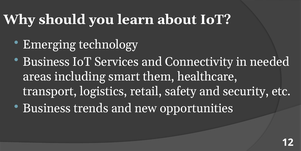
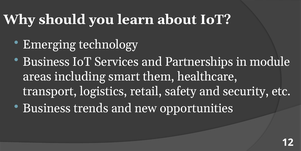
Connectivity: Connectivity -> Partnerships (199, 61)
needed: needed -> module (270, 61)
